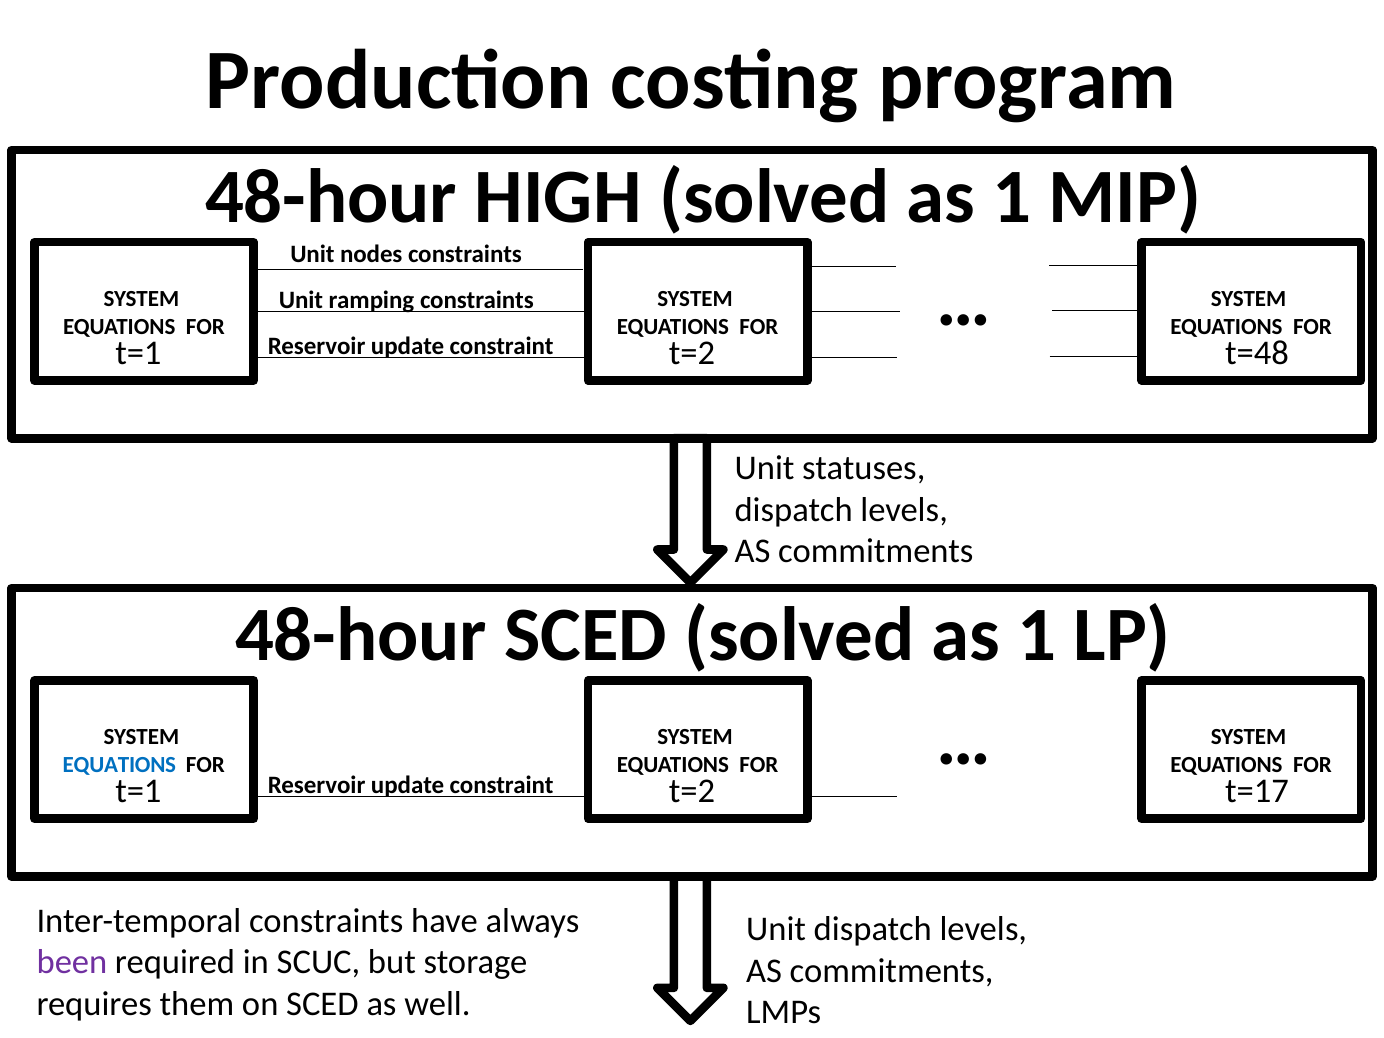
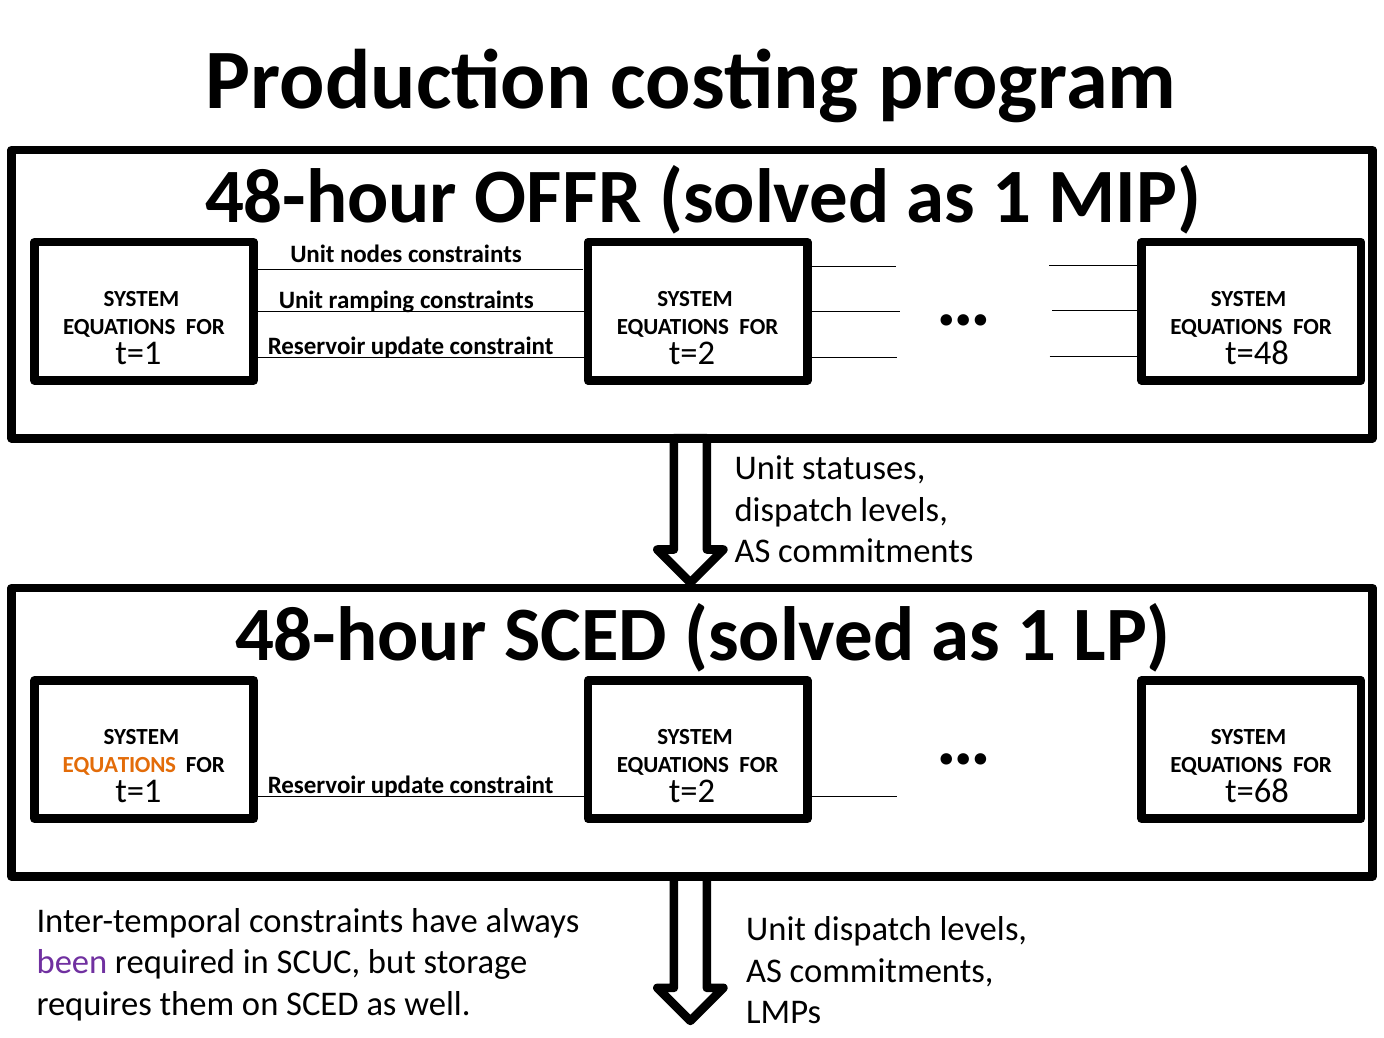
HIGH: HIGH -> OFFR (558, 197)
EQUATIONS colour: blue -> orange (119, 765)
t=17: t=17 -> t=68 (1257, 791)
